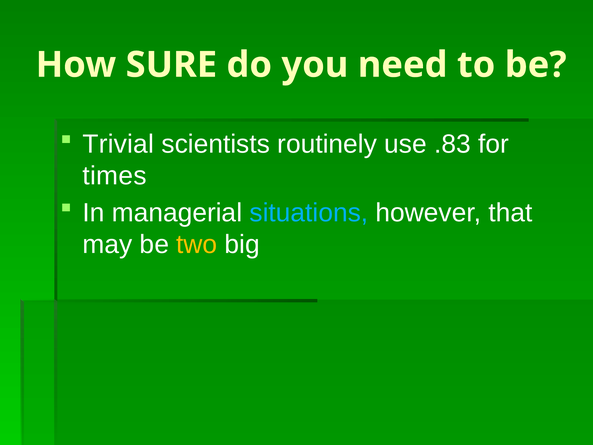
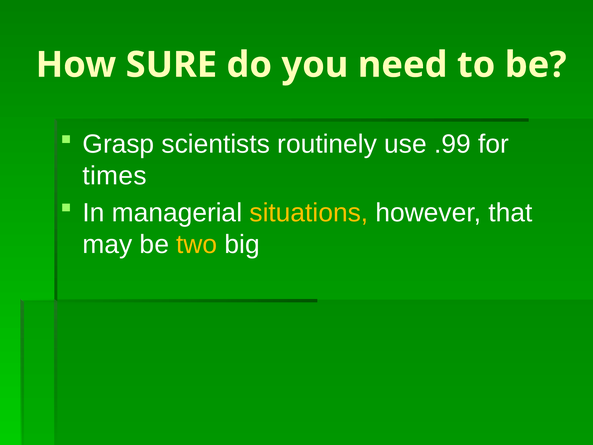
Trivial: Trivial -> Grasp (118, 144)
.83: .83 -> .99 (452, 144)
situations colour: light blue -> yellow (309, 213)
